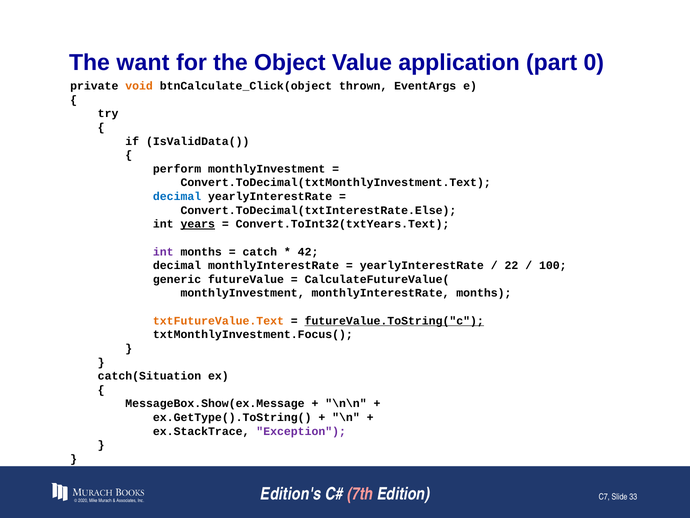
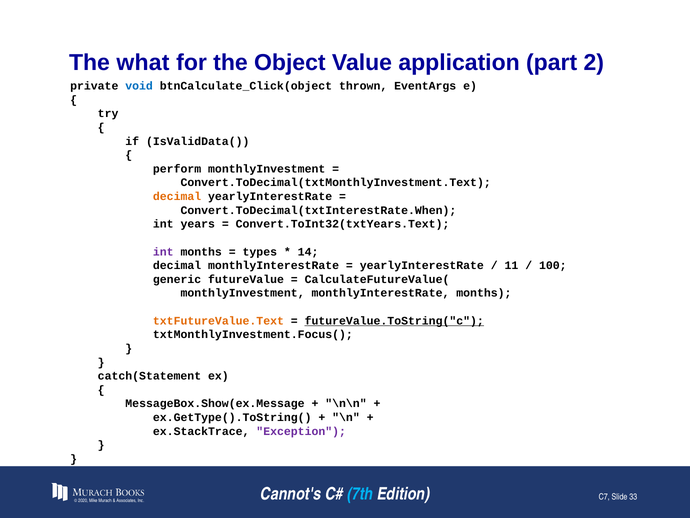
want: want -> what (143, 63)
0: 0 -> 2 (594, 63)
void colour: orange -> blue (139, 86)
decimal colour: blue -> orange (177, 196)
Convert.ToDecimal(txtInterestRate.Else: Convert.ToDecimal(txtInterestRate.Else -> Convert.ToDecimal(txtInterestRate.When (318, 210)
years underline: present -> none (198, 224)
catch: catch -> types (260, 252)
42: 42 -> 14 (308, 252)
22: 22 -> 11 (511, 265)
catch(Situation: catch(Situation -> catch(Statement (149, 376)
Edition's: Edition's -> Cannot's (291, 493)
7th colour: pink -> light blue (360, 493)
